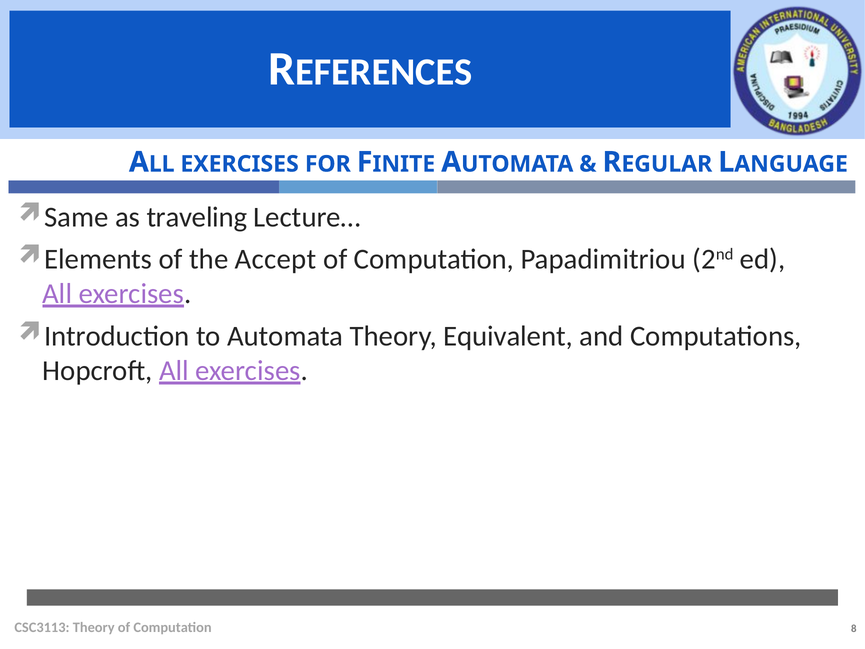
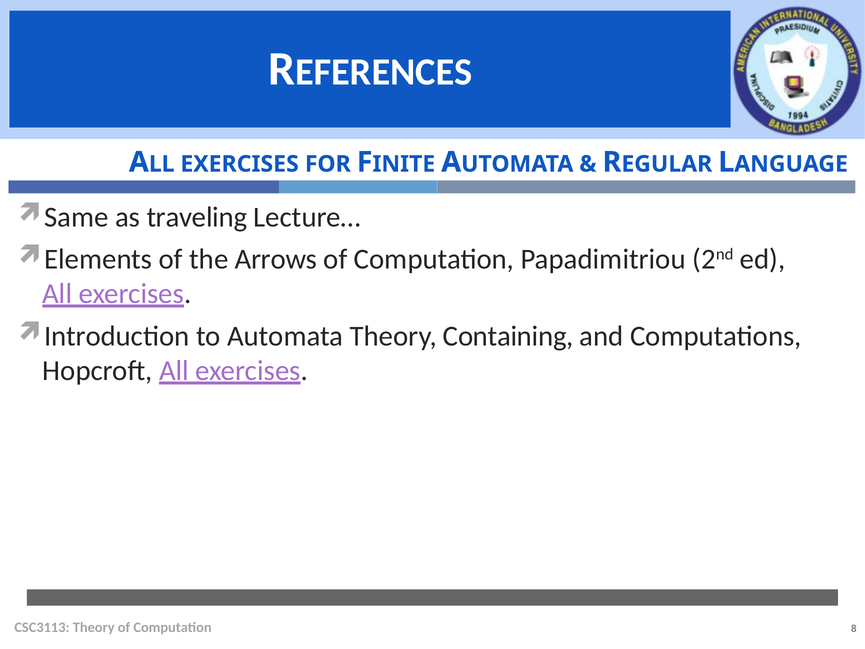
Accept: Accept -> Arrows (276, 259)
Equivalent: Equivalent -> Containing (508, 336)
